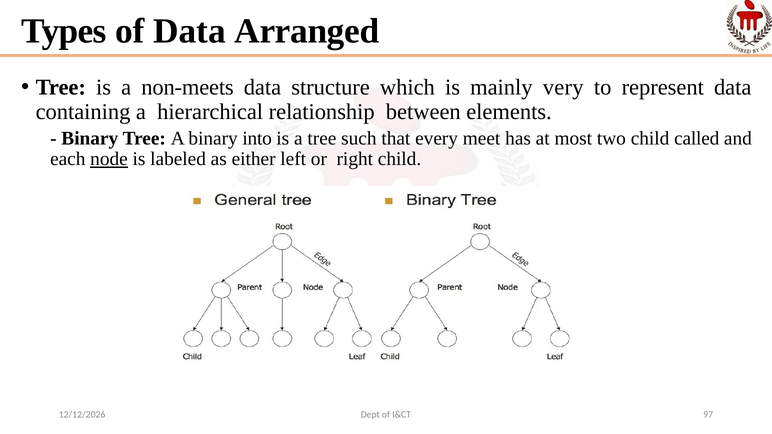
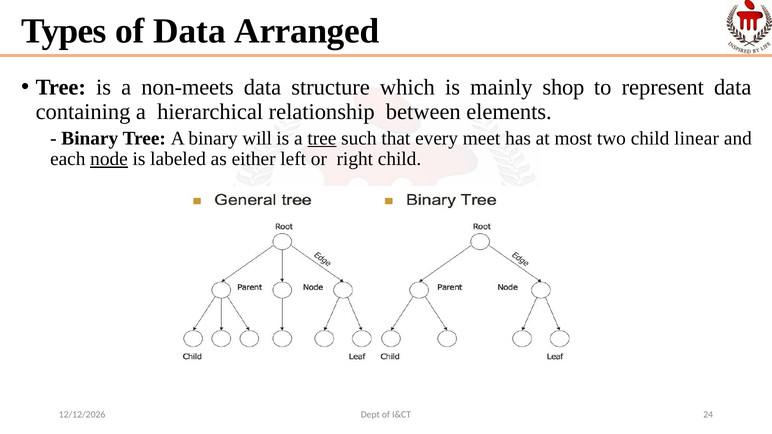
very: very -> shop (563, 87)
into: into -> will (257, 138)
tree underline: none -> present (322, 138)
called: called -> linear (697, 138)
97: 97 -> 24 (708, 415)
